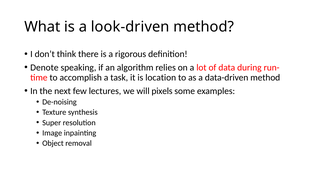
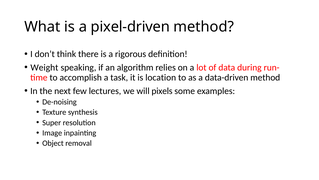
look-driven: look-driven -> pixel-driven (130, 27)
Denote: Denote -> Weight (44, 67)
